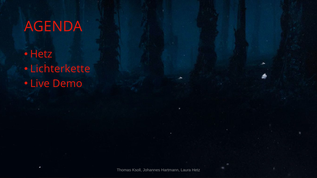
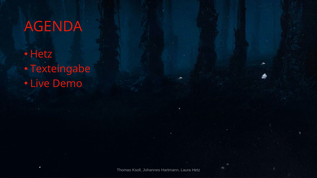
Lichterkette: Lichterkette -> Texteingabe (60, 69)
